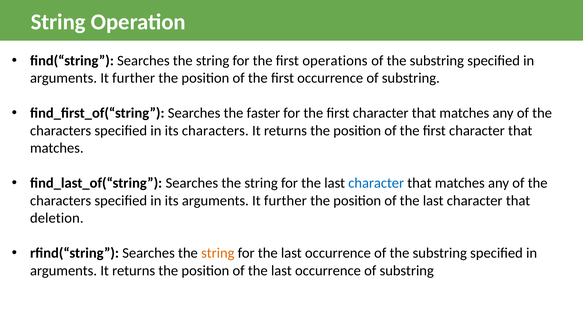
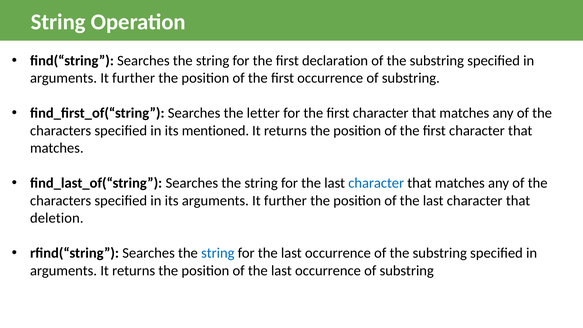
operations: operations -> declaration (335, 61)
faster: faster -> letter (263, 113)
its characters: characters -> mentioned (215, 131)
string colour: orange -> blue (218, 253)
